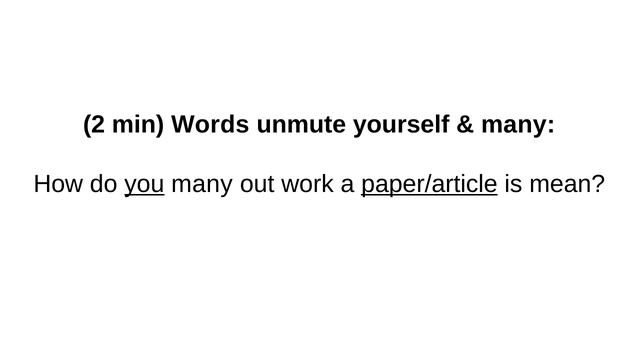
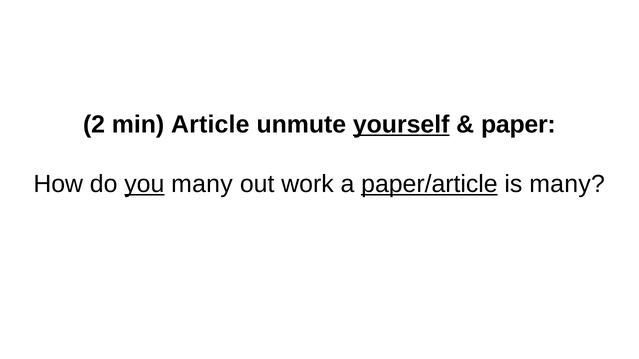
Words: Words -> Article (210, 125)
yourself underline: none -> present (401, 125)
many: many -> paper (518, 125)
is mean: mean -> many (567, 184)
